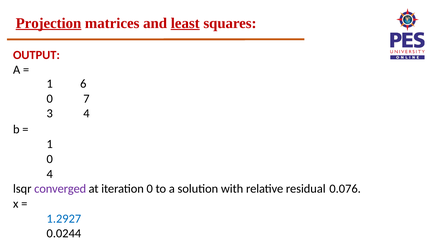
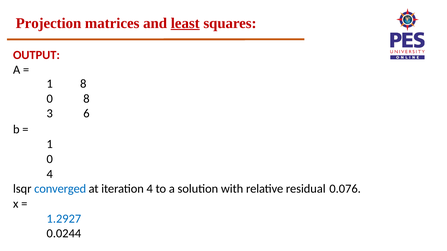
Projection underline: present -> none (48, 23)
1 6: 6 -> 8 (83, 84)
0 7: 7 -> 8 (86, 99)
3 4: 4 -> 6 (86, 114)
converged colour: purple -> blue (60, 189)
iteration 0: 0 -> 4 (150, 189)
